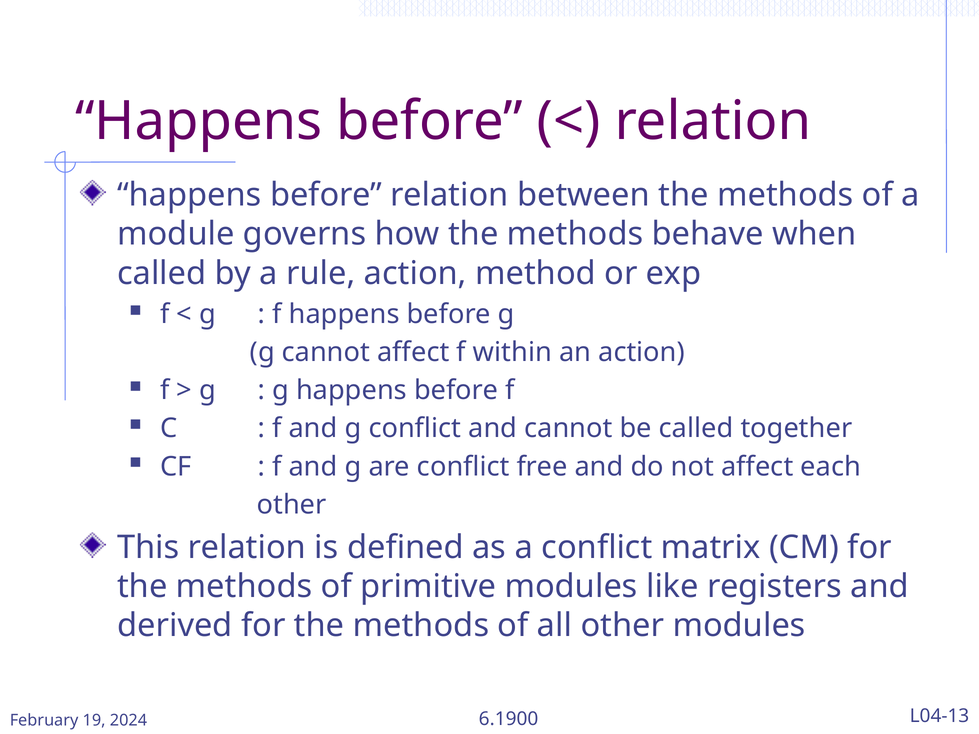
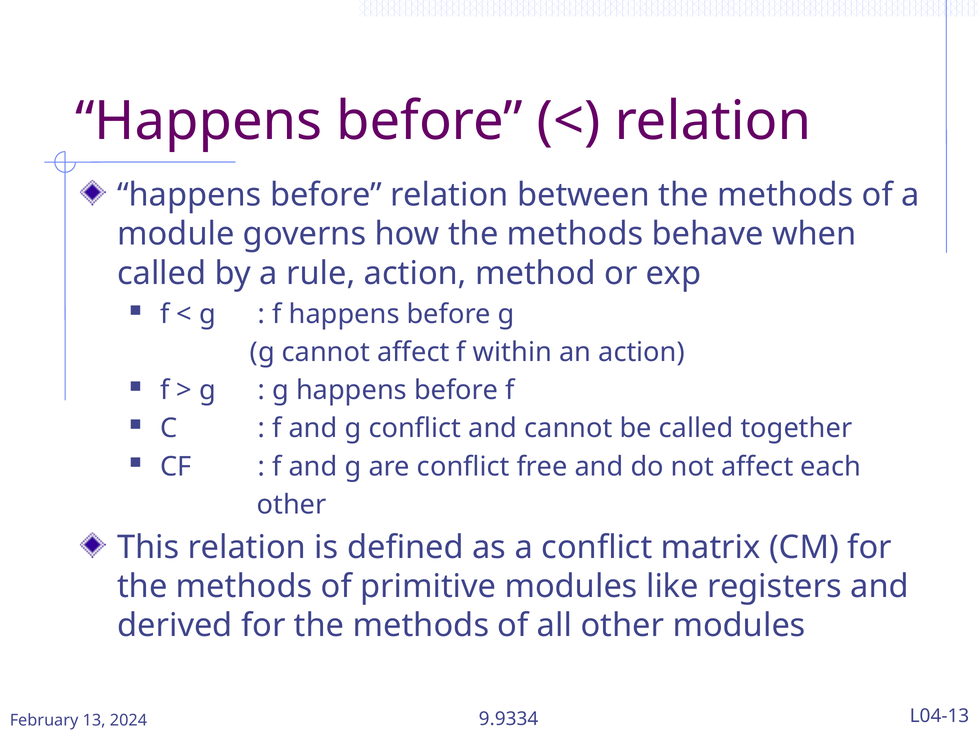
19: 19 -> 13 (94, 721)
6.1900: 6.1900 -> 9.9334 (509, 719)
